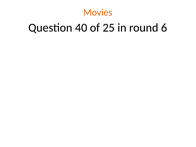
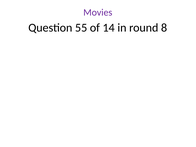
Movies colour: orange -> purple (98, 12)
40: 40 -> 55 (81, 28)
25: 25 -> 14 (109, 28)
6: 6 -> 8 (164, 28)
